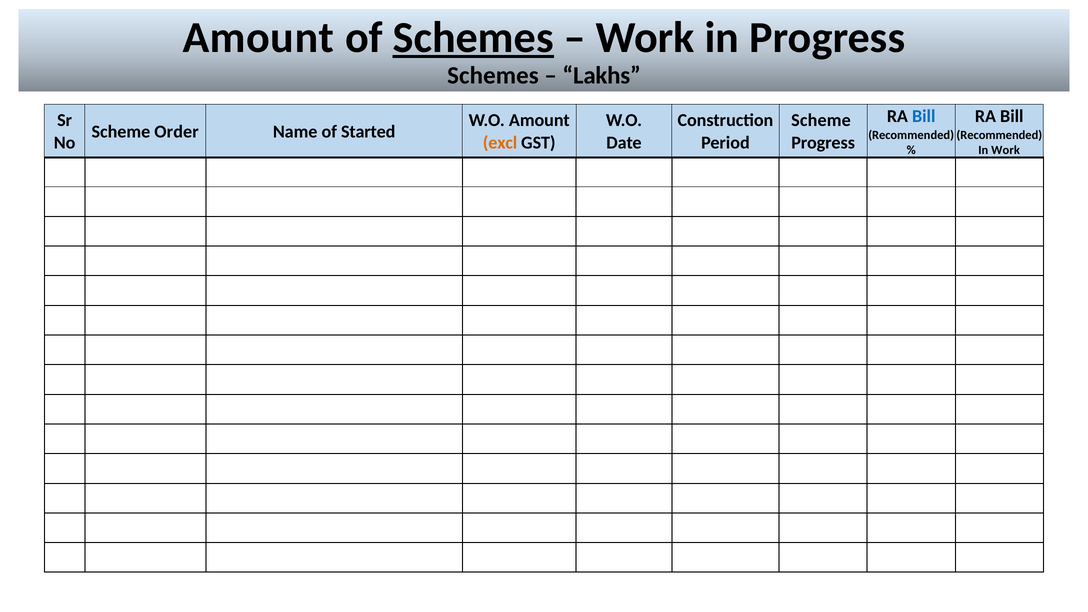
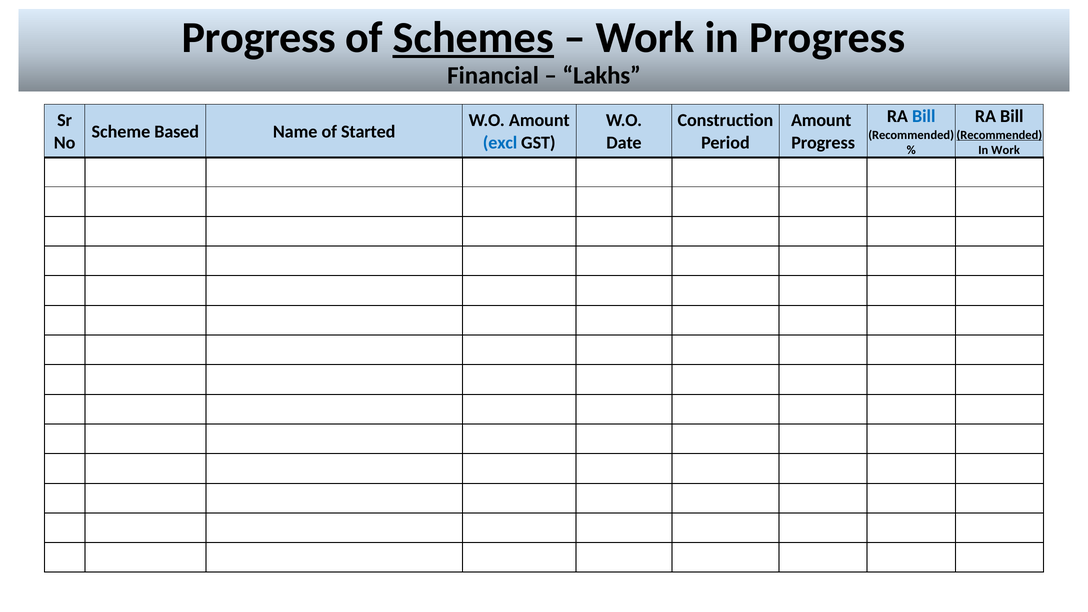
Amount: Amount -> Progress (259, 37)
Schemes: Schemes -> Financial (493, 75)
Scheme: Scheme -> Amount (821, 120)
Order: Order -> Based (177, 132)
Recommended underline: none -> present (999, 135)
excl colour: orange -> blue (500, 143)
